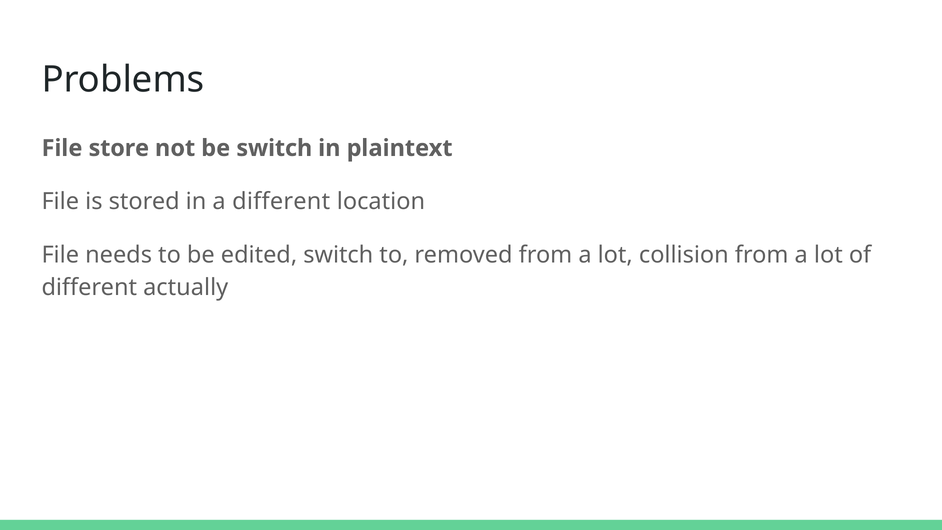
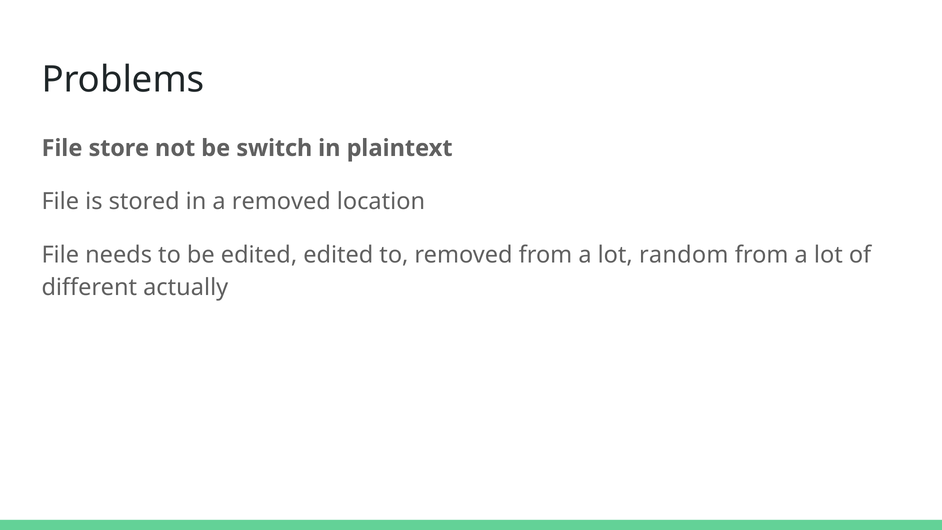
a different: different -> removed (281, 202)
edited switch: switch -> edited (338, 255)
collision: collision -> random (684, 255)
